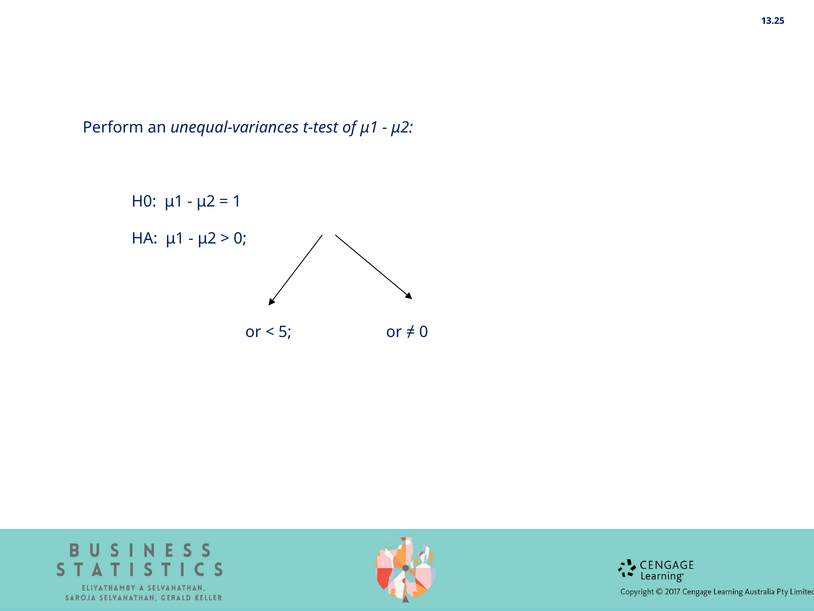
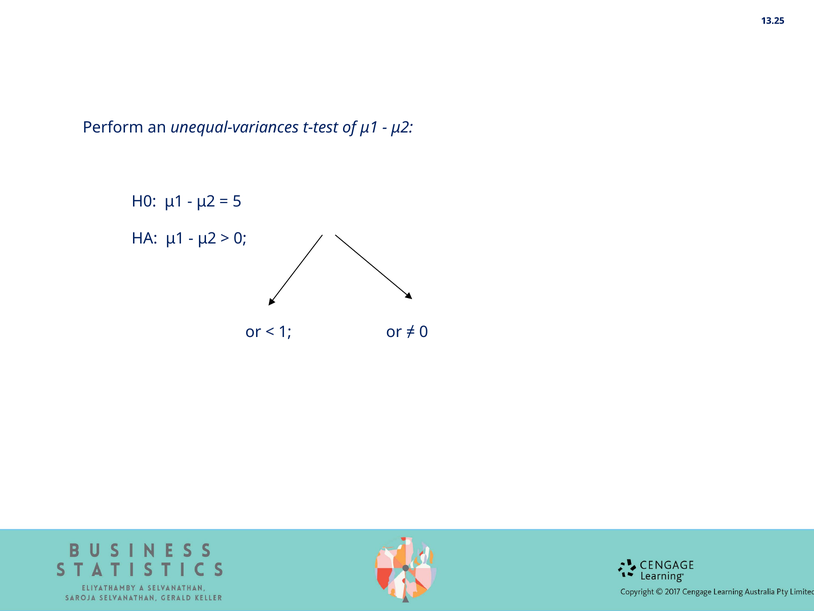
1: 1 -> 5 (237, 202)
5: 5 -> 1 (285, 332)
